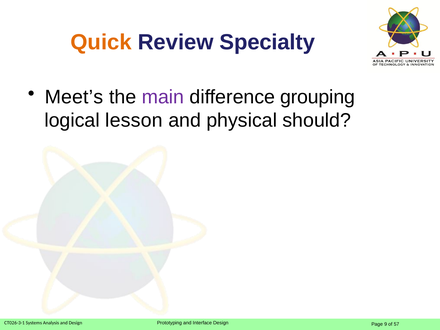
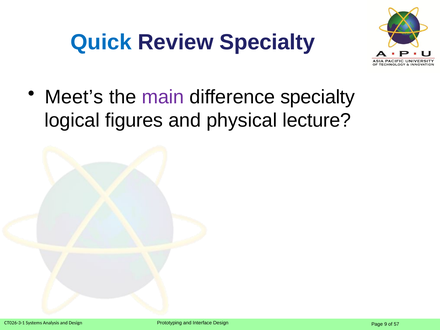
Quick colour: orange -> blue (101, 42)
difference grouping: grouping -> specialty (318, 97)
lesson: lesson -> figures (134, 120)
should: should -> lecture (317, 120)
